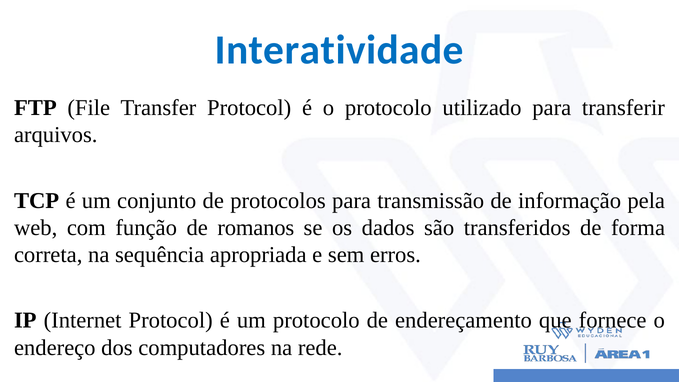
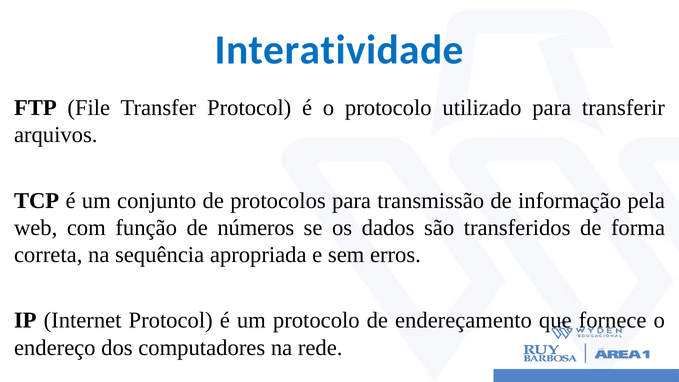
romanos: romanos -> números (256, 228)
